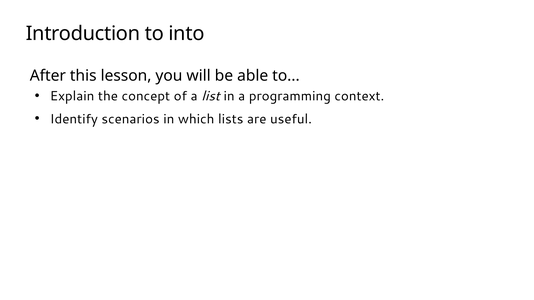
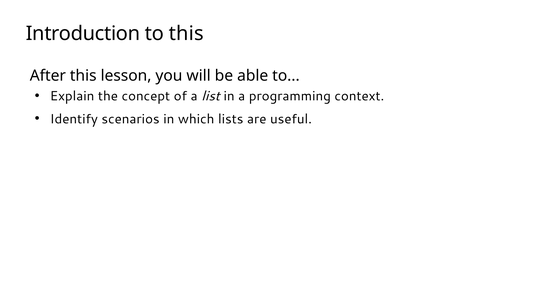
to into: into -> this (186, 33)
